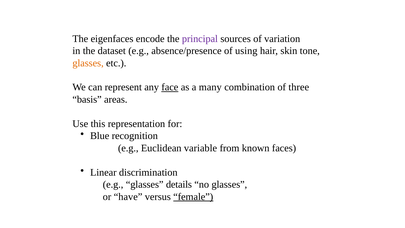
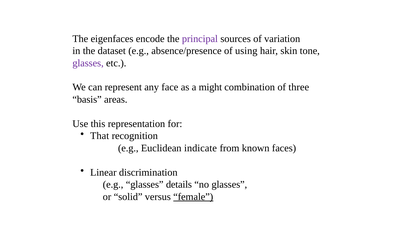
glasses colour: orange -> purple (88, 63)
face underline: present -> none (170, 87)
many: many -> might (210, 87)
Blue: Blue -> That (100, 136)
variable: variable -> indicate (201, 148)
have: have -> solid (128, 197)
